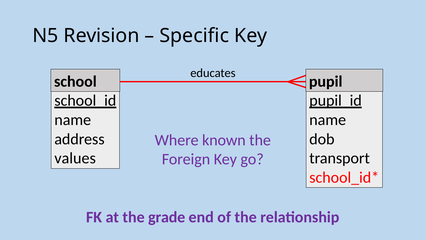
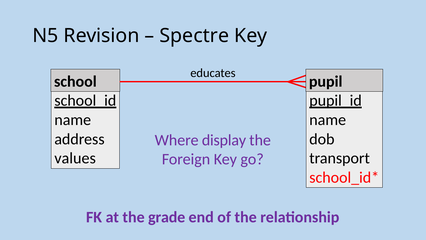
Specific: Specific -> Spectre (194, 36)
known: known -> display (224, 140)
